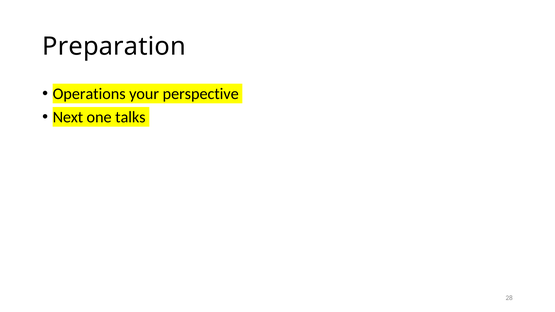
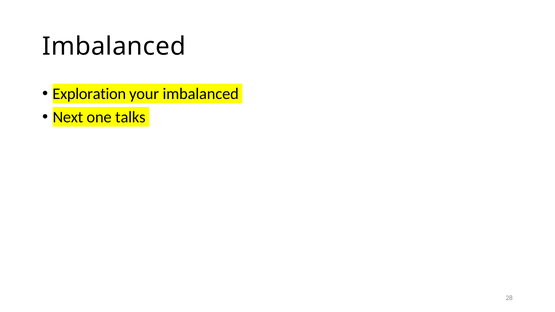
Preparation: Preparation -> Imbalanced (114, 47)
Operations: Operations -> Exploration (89, 94)
your perspective: perspective -> imbalanced (201, 94)
